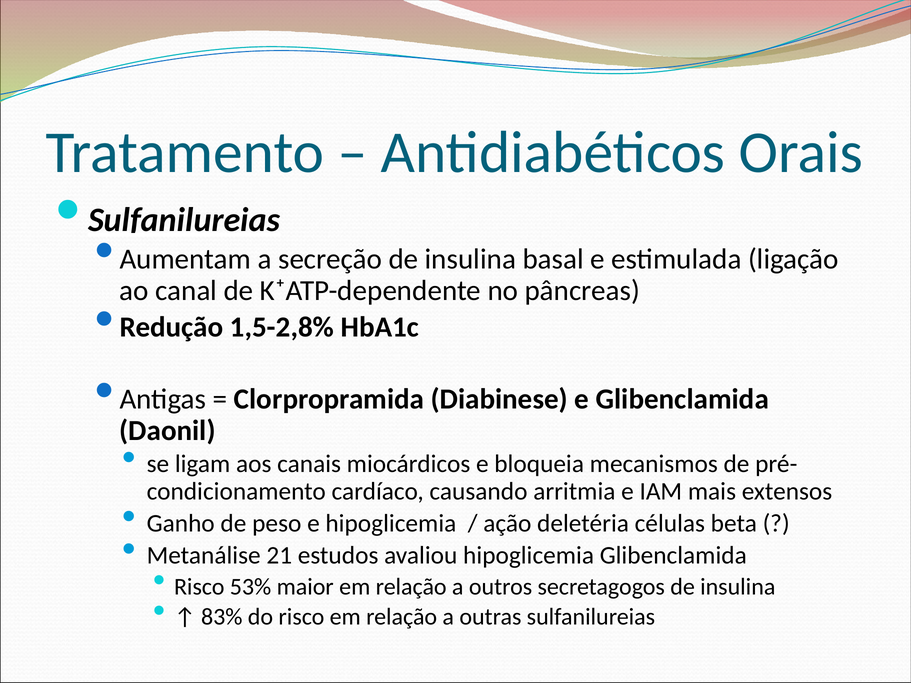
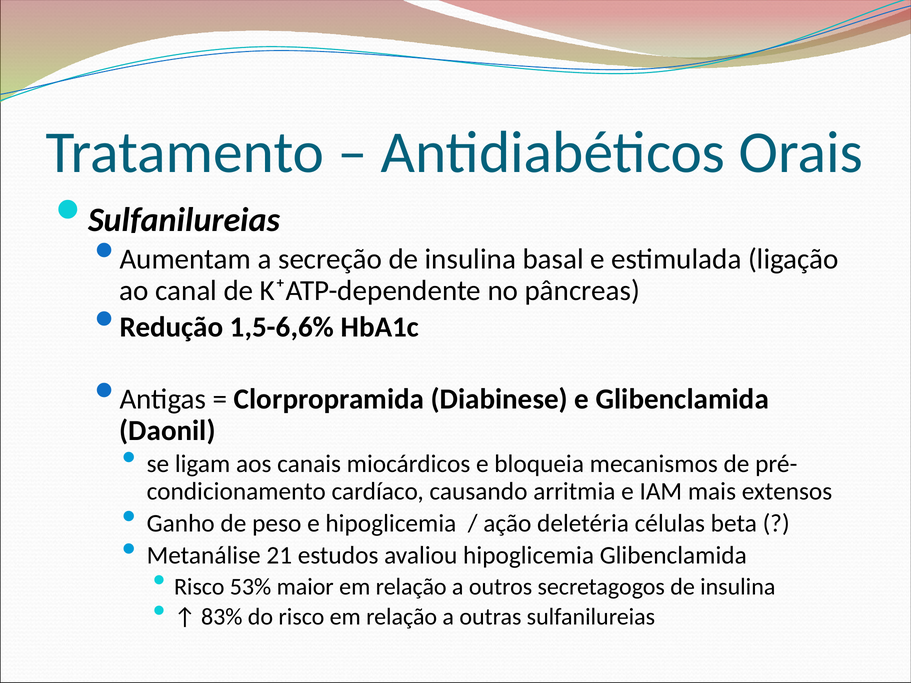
1,5-2,8%: 1,5-2,8% -> 1,5-6,6% (282, 327)
